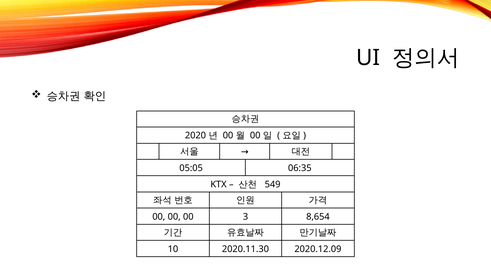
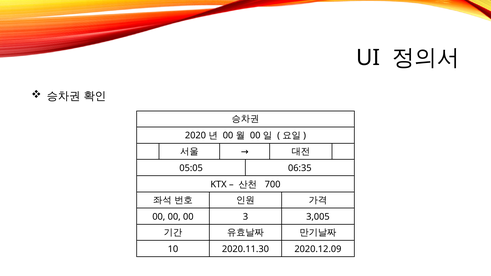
549: 549 -> 700 (273, 184)
8,654: 8,654 -> 3,005 (318, 217)
